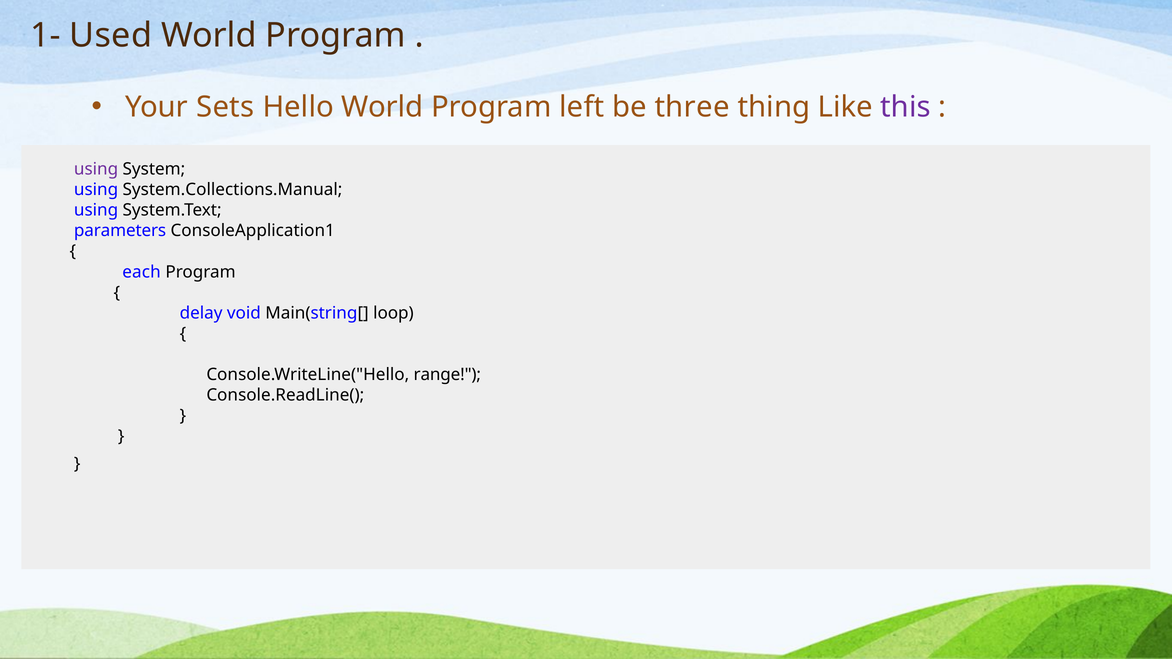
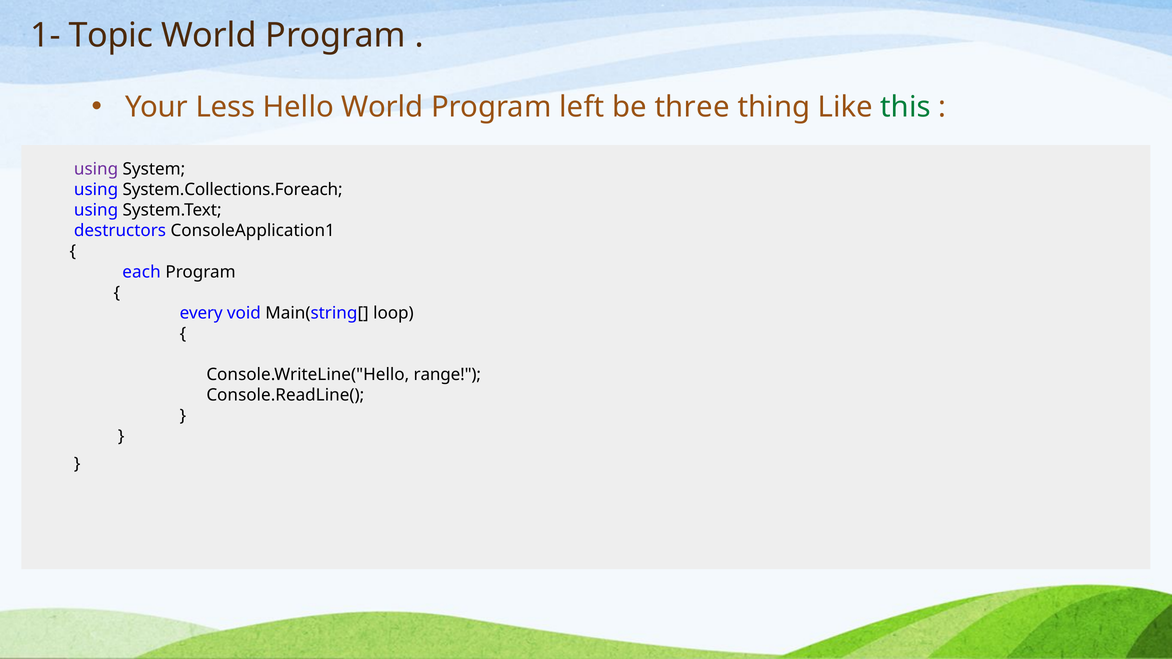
Used: Used -> Topic (111, 36)
Sets: Sets -> Less (225, 107)
this colour: purple -> green (905, 107)
System.Collections.Manual: System.Collections.Manual -> System.Collections.Foreach (233, 190)
parameters: parameters -> destructors (120, 231)
delay: delay -> every (201, 313)
